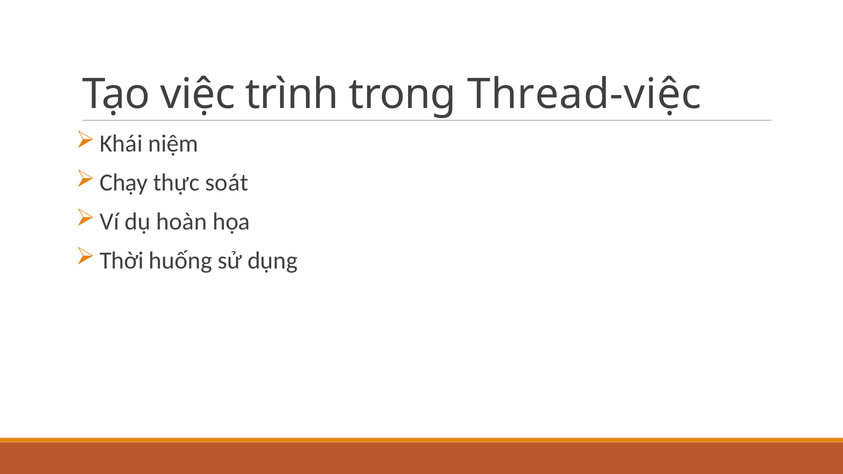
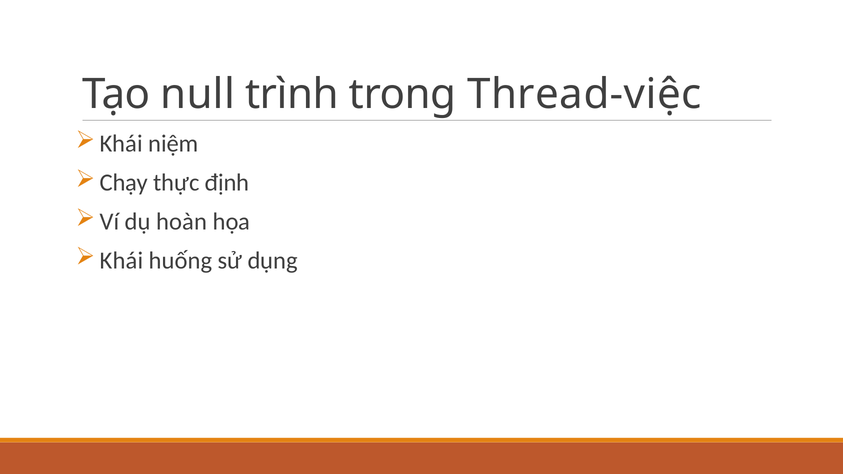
việc: việc -> null (198, 94)
soát: soát -> định (227, 183)
Thời: Thời -> Khái (121, 260)
